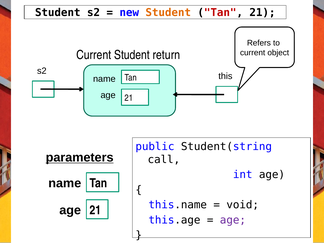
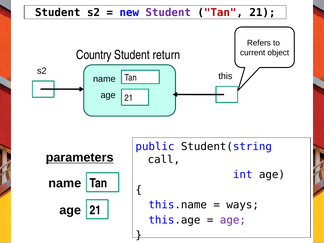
Student colour: orange -> purple (168, 13)
Current: Current -> Country (94, 55)
void: void -> ways (243, 205)
